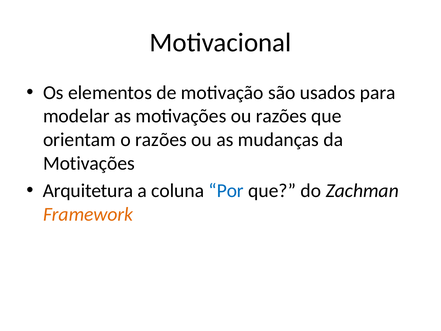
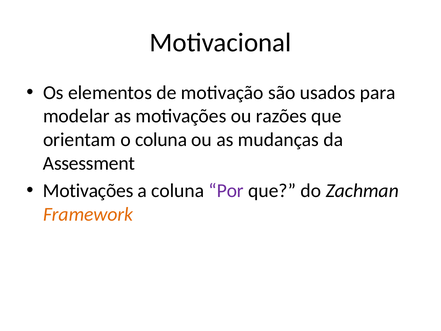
o razões: razões -> coluna (161, 140)
Motivações: Motivações -> Assessment (89, 163)
Arquitetura: Arquitetura -> Motivações (88, 191)
Por colour: blue -> purple (226, 191)
